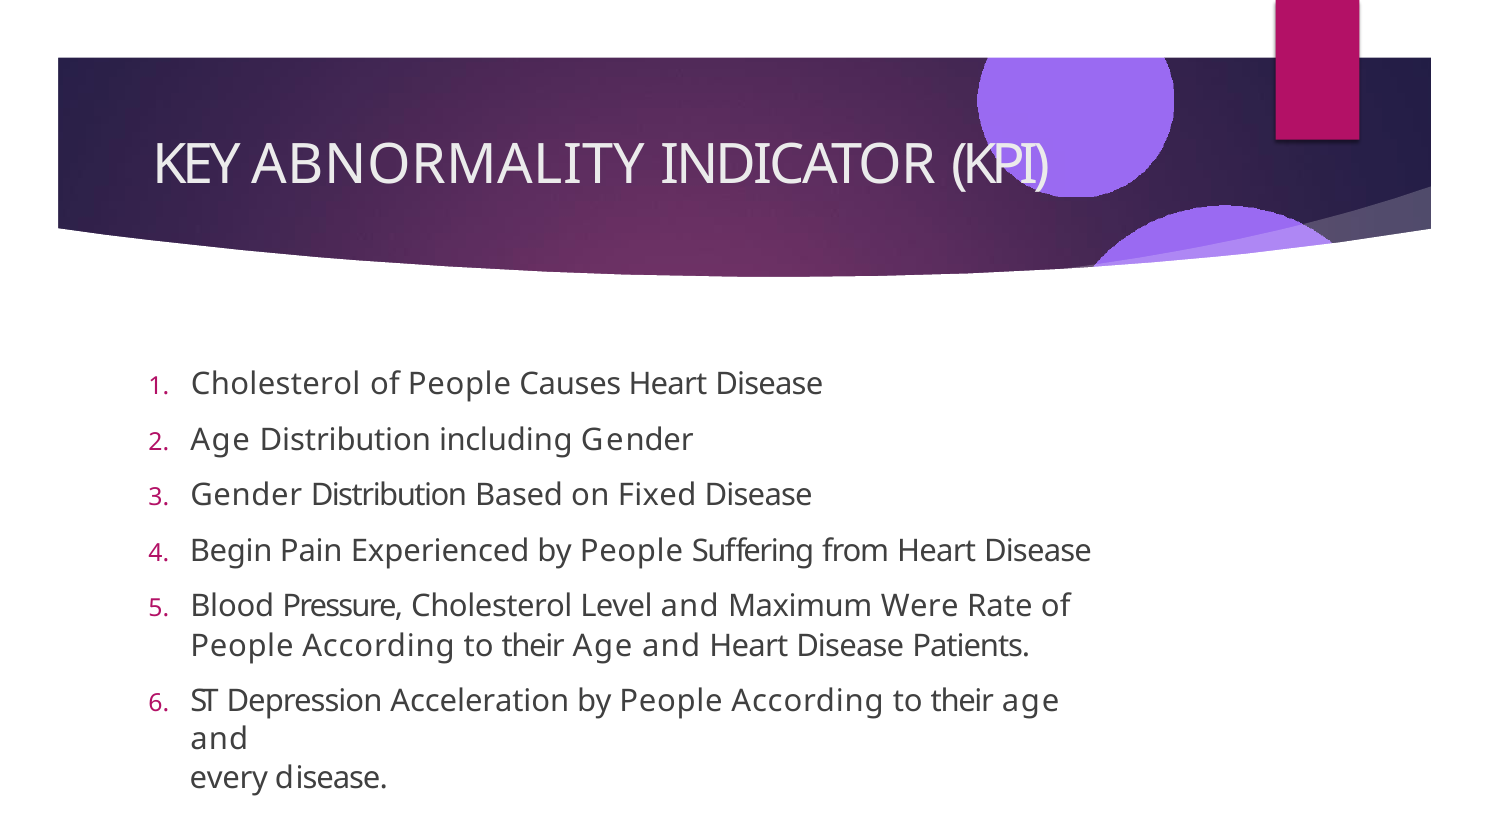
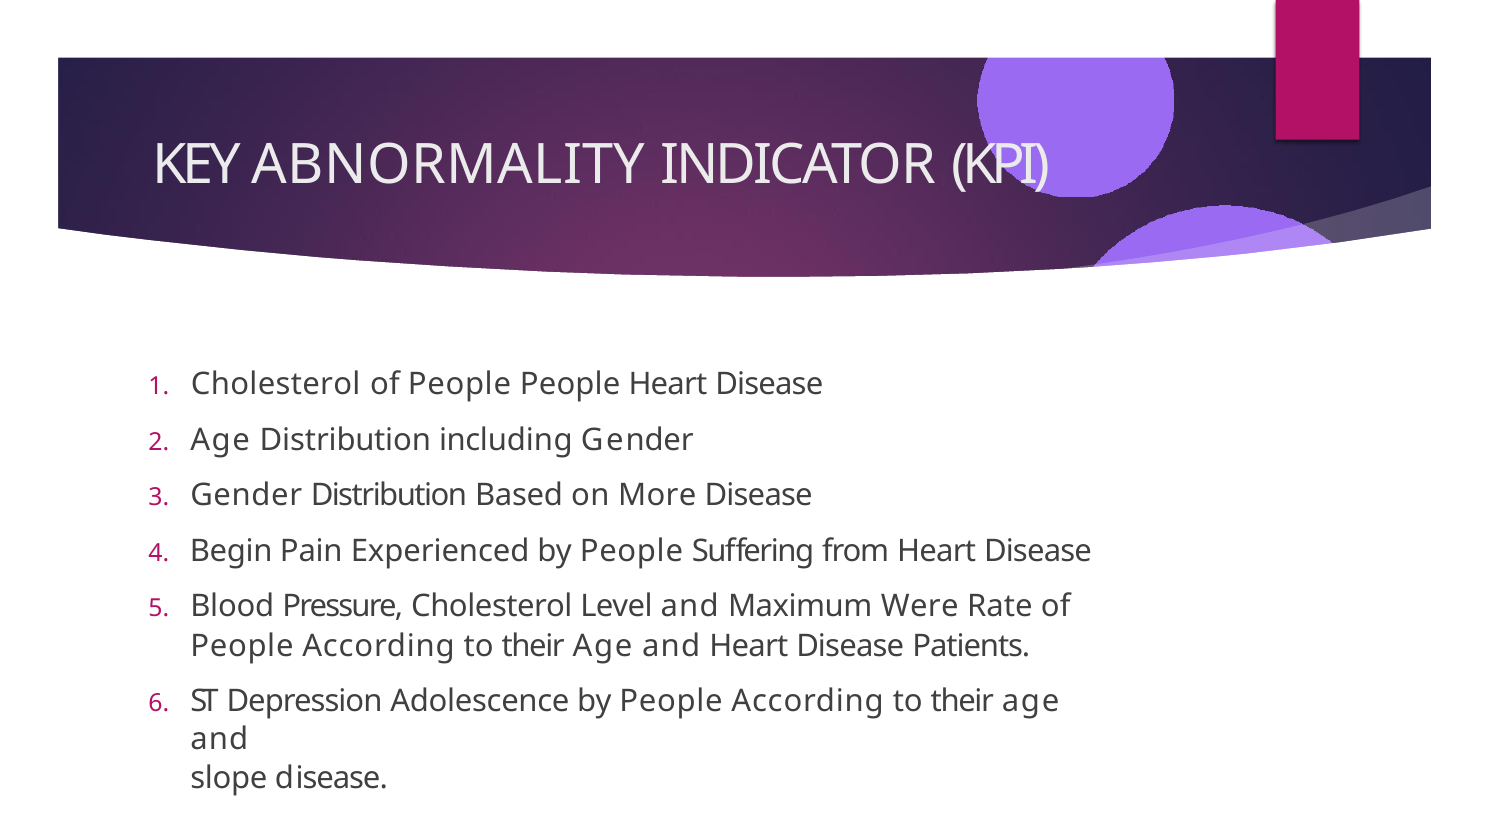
People Causes: Causes -> People (570, 385)
Fixed: Fixed -> More (657, 495)
Acceleration: Acceleration -> Adolescence (480, 702)
every: every -> slope (229, 779)
